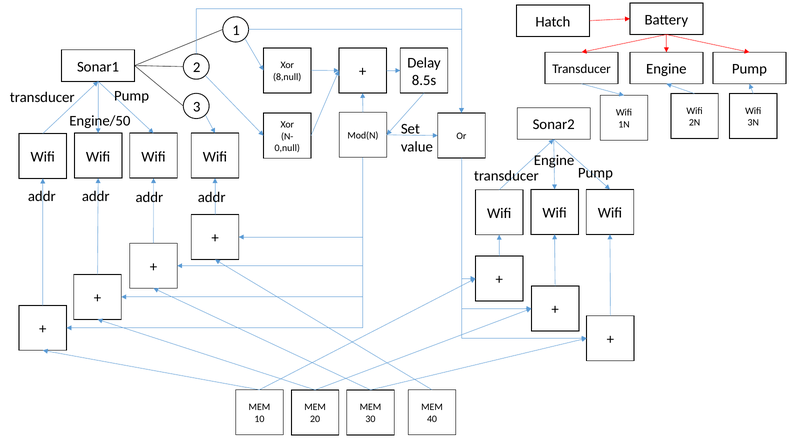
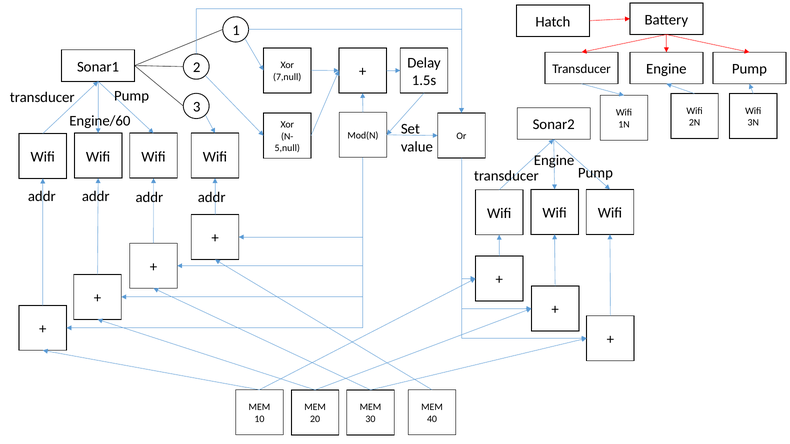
8,null: 8,null -> 7,null (287, 77)
8.5s: 8.5s -> 1.5s (424, 80)
Engine/50: Engine/50 -> Engine/60 (100, 121)
0,null: 0,null -> 5,null (287, 148)
